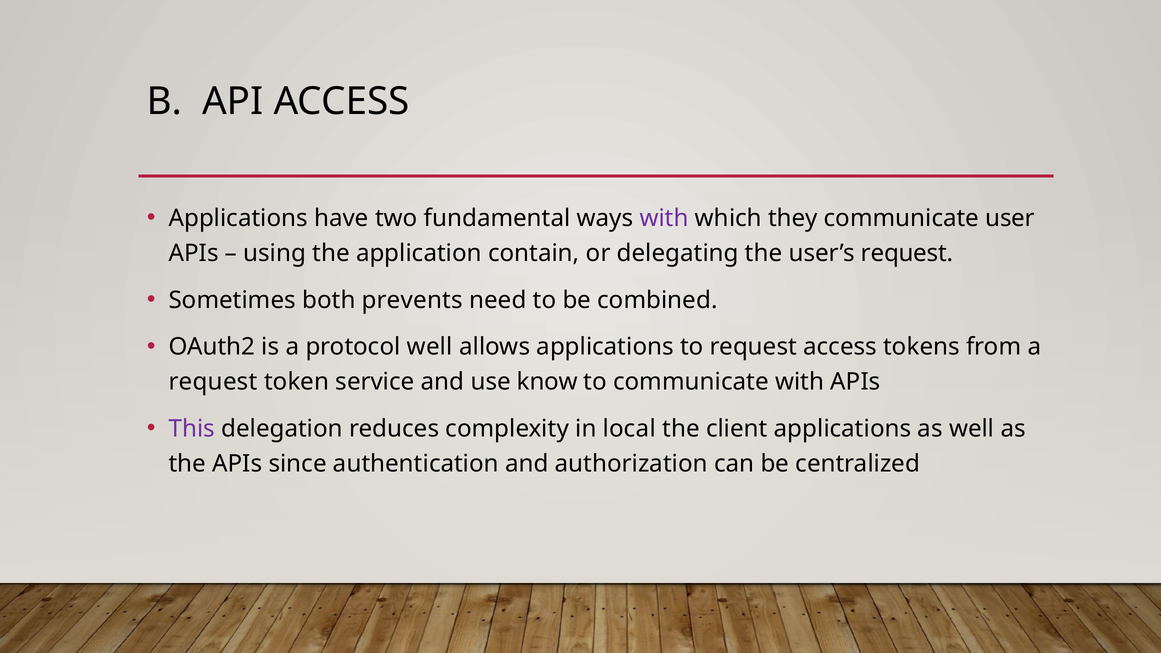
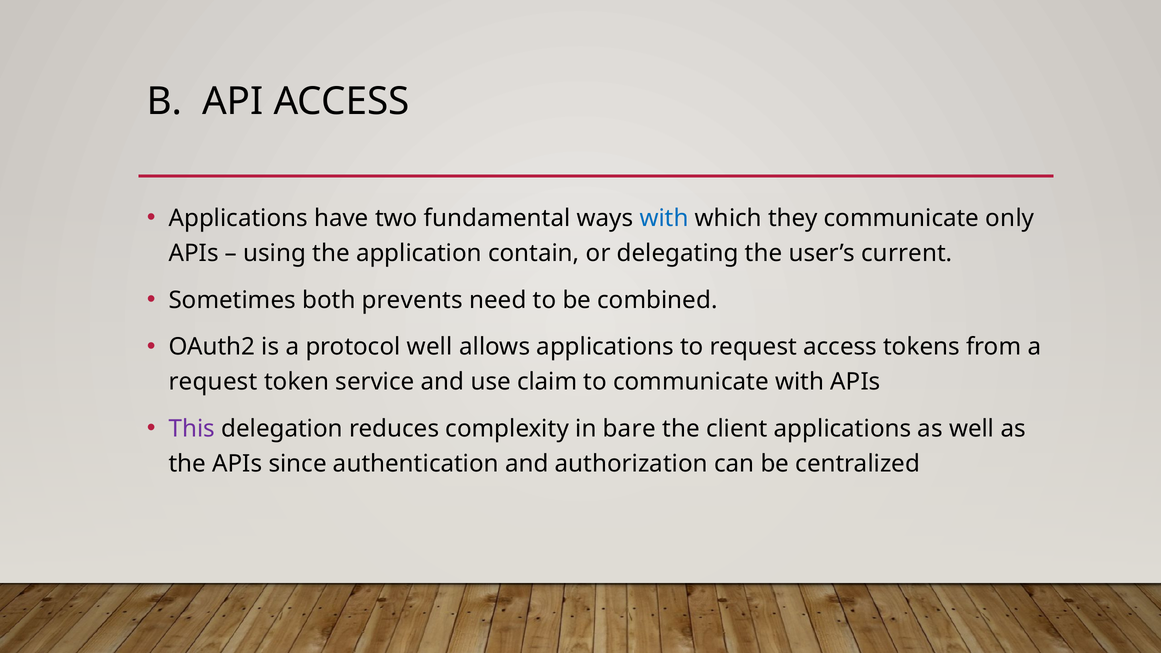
with colour: purple -> blue (664, 218)
user: user -> only (1010, 218)
user’s request: request -> current (907, 253)
know: know -> claim (547, 382)
local: local -> bare (629, 429)
